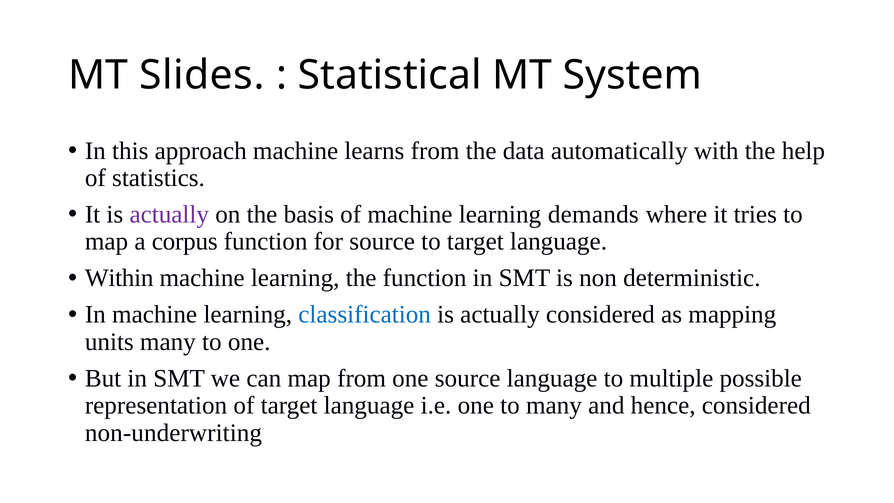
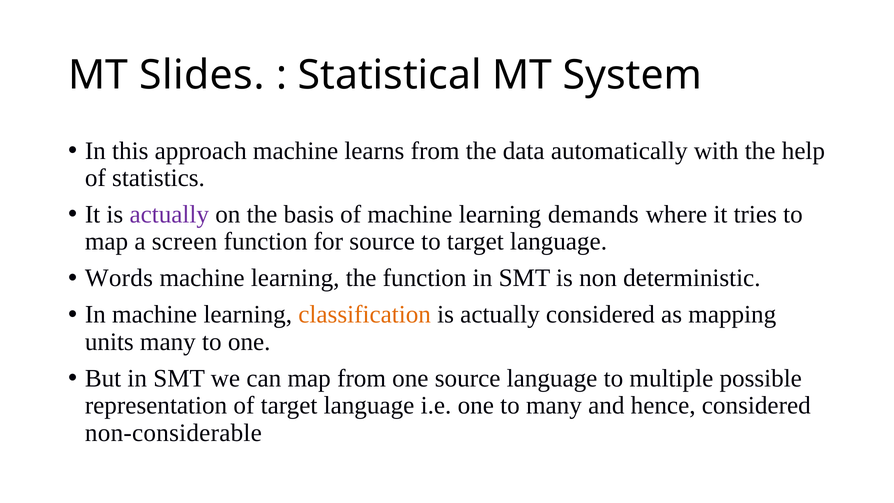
corpus: corpus -> screen (185, 242)
Within: Within -> Words (119, 278)
classification colour: blue -> orange (365, 315)
non-underwriting: non-underwriting -> non-considerable (173, 433)
